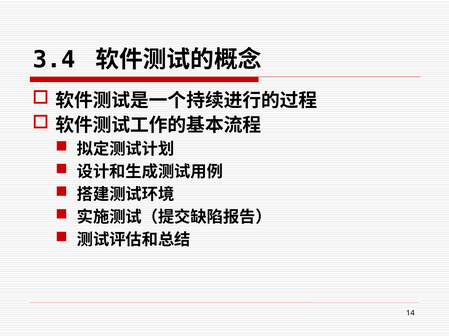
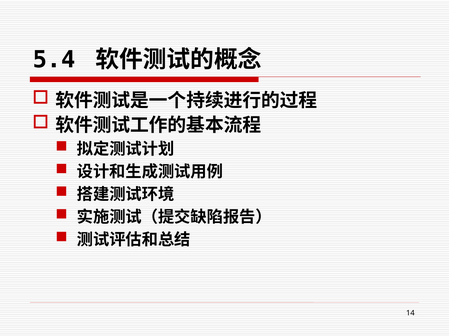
3.4: 3.4 -> 5.4 (54, 60)
